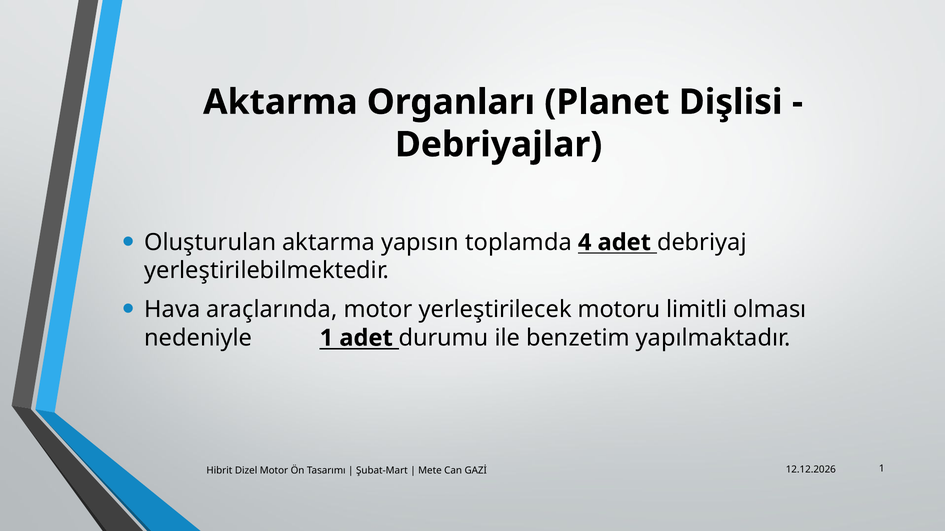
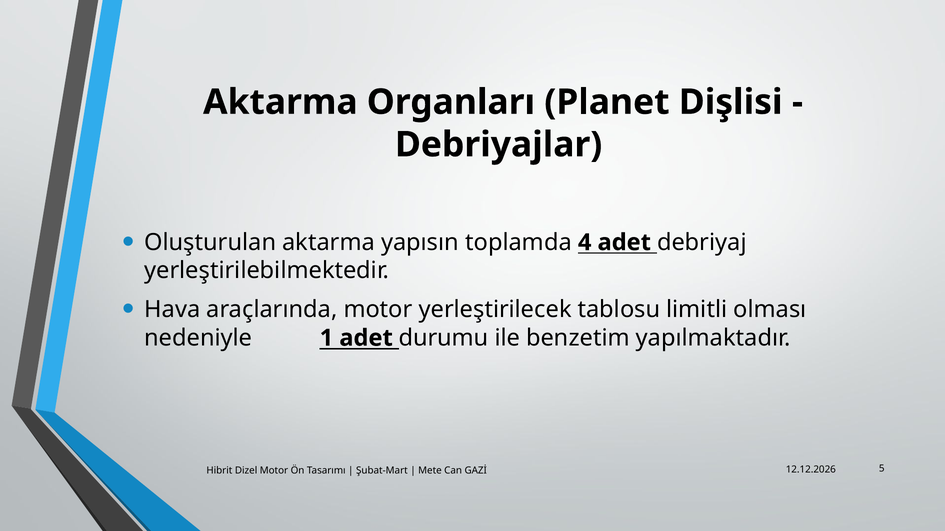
motoru: motoru -> tablosu (619, 310)
1: 1 -> 5 (882, 469)
